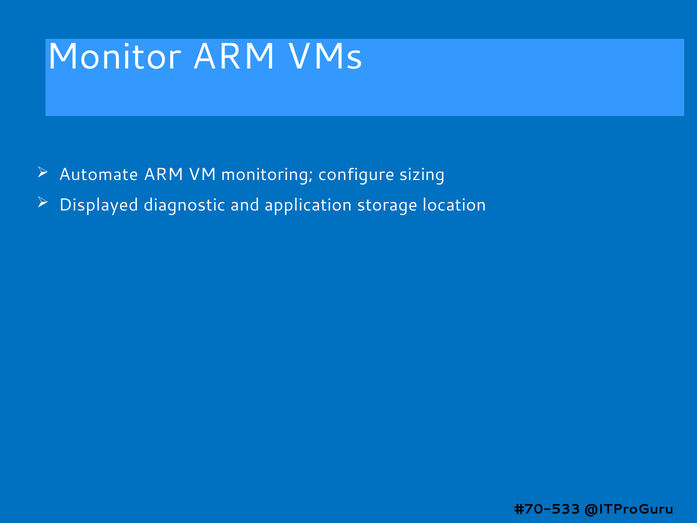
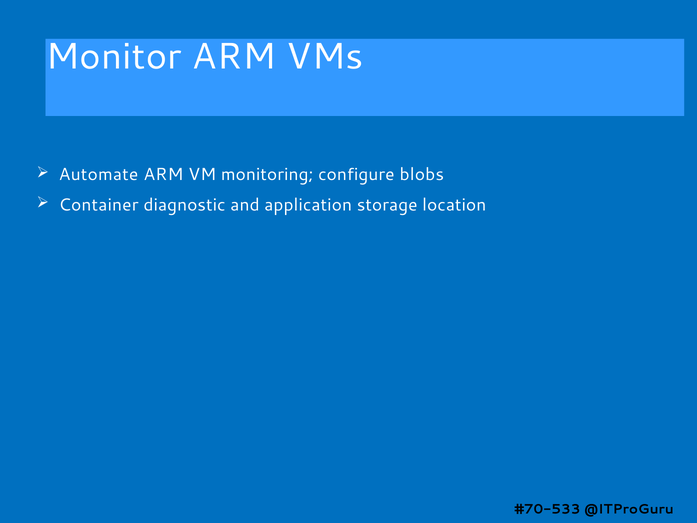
sizing: sizing -> blobs (422, 175)
Displayed: Displayed -> Container (99, 205)
